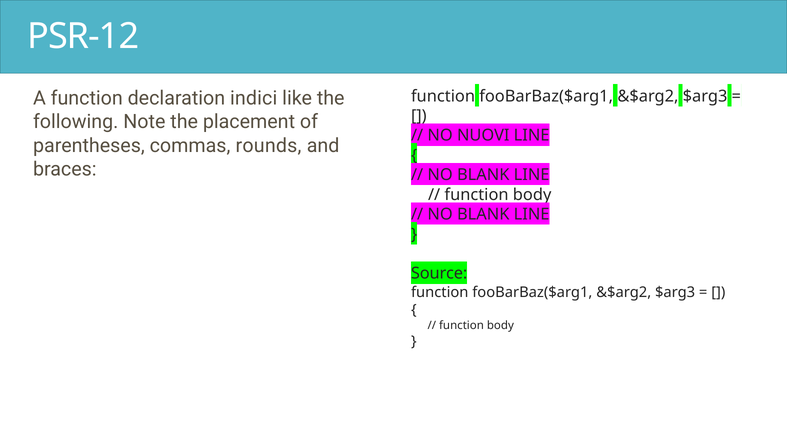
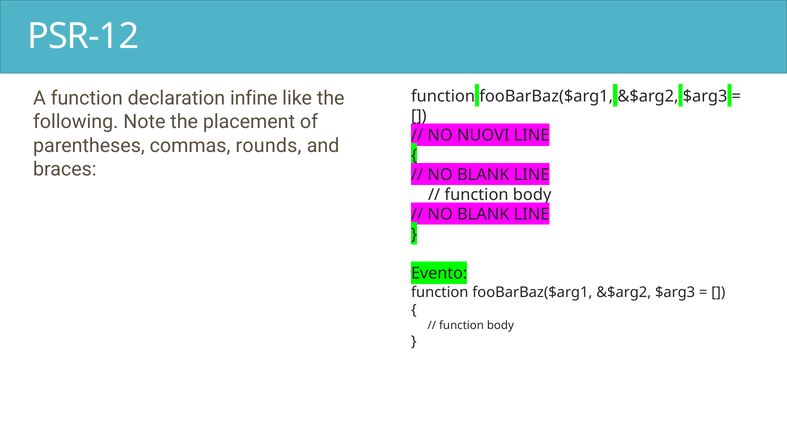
indici: indici -> infine (254, 98)
Source: Source -> Evento (439, 273)
